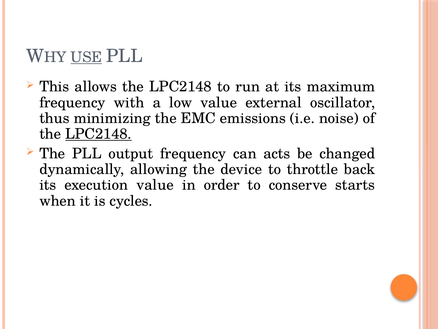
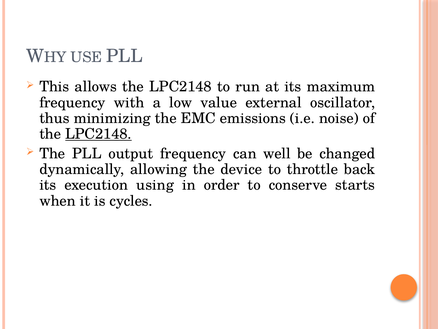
USE underline: present -> none (86, 57)
acts: acts -> well (277, 153)
execution value: value -> using (155, 185)
